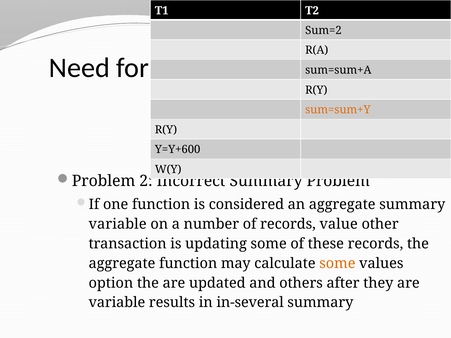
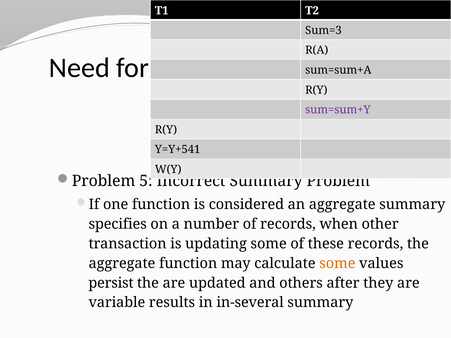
Sum=2: Sum=2 -> Sum=3 (323, 30)
sum=sum+Y colour: orange -> purple (338, 110)
Y=Y+600: Y=Y+600 -> Y=Y+541 (178, 150)
2: 2 -> 5 (146, 181)
variable: variable -> specifies (118, 224)
value: value -> when (339, 224)
option: option -> persist (111, 283)
